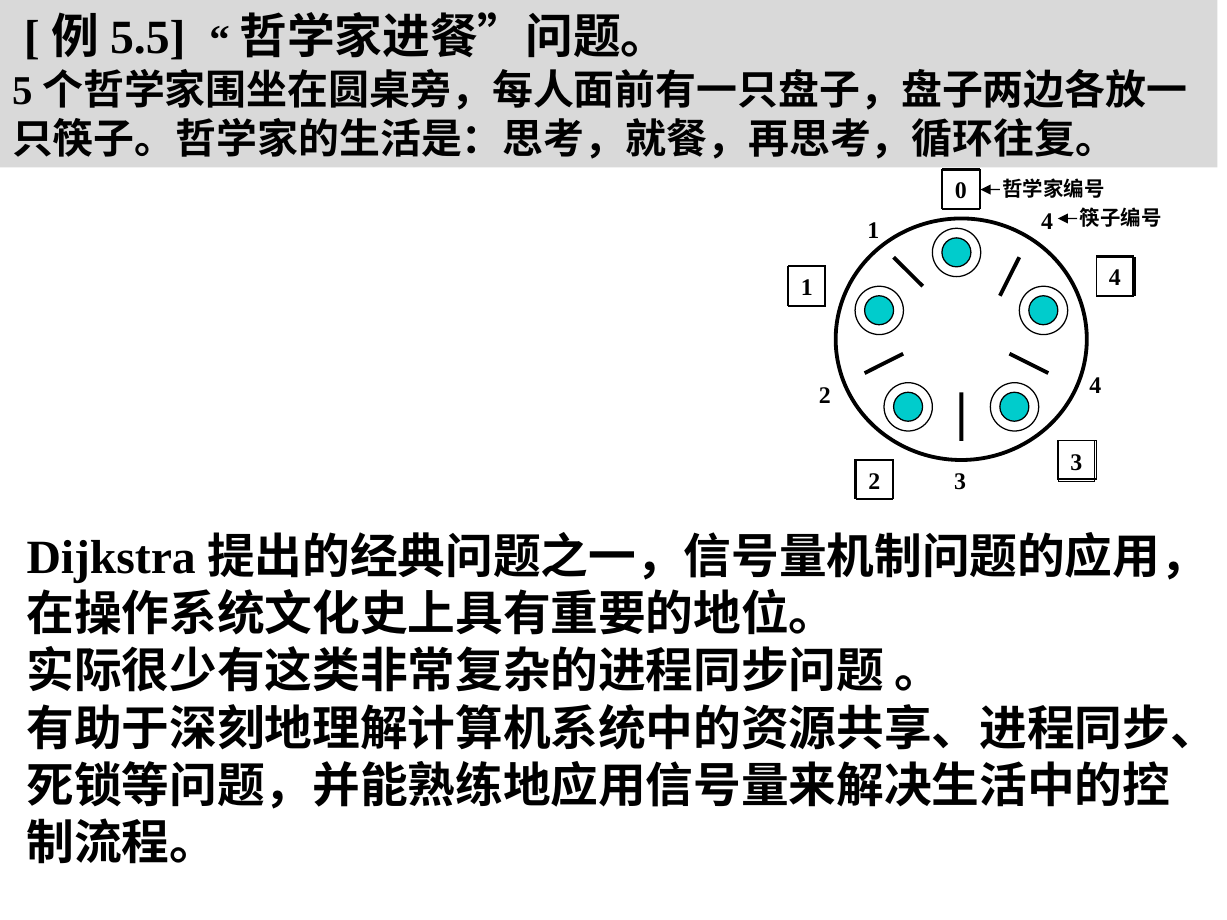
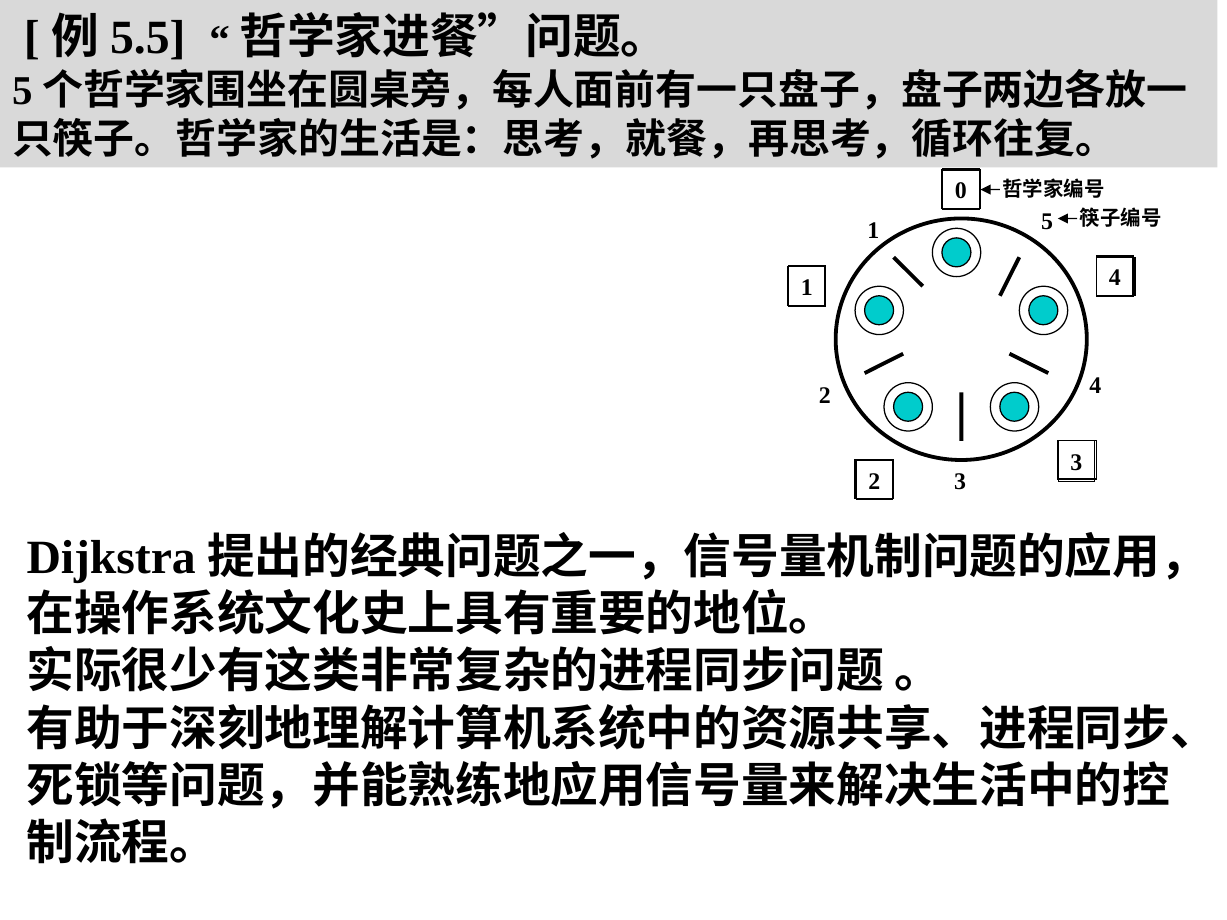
4: 4 -> 5 (1047, 221)
